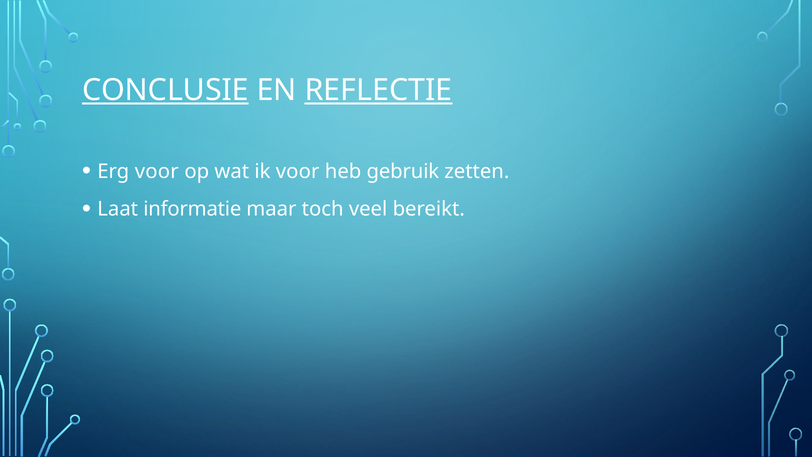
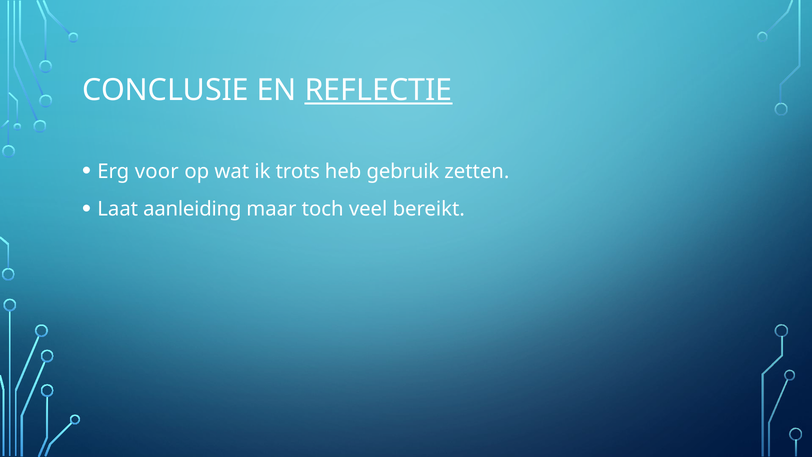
CONCLUSIE underline: present -> none (165, 90)
ik voor: voor -> trots (298, 171)
informatie: informatie -> aanleiding (192, 209)
